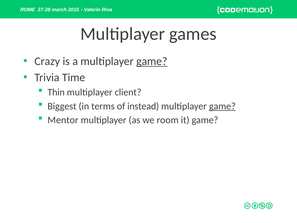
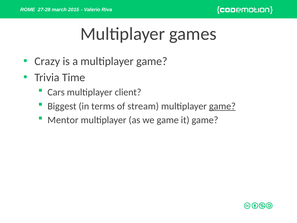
game underline: present -> none (152, 61)
Thin: Thin -> Cars (56, 92)
instead: instead -> stream (143, 106)
we room: room -> game (168, 120)
